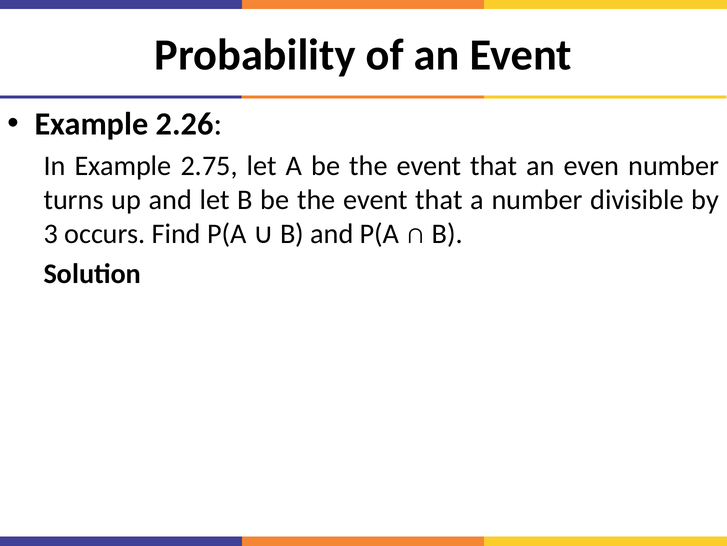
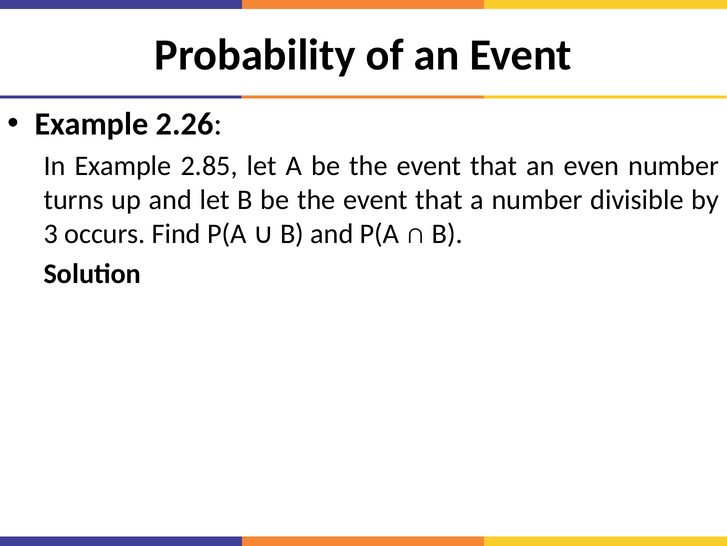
2.75: 2.75 -> 2.85 (209, 166)
